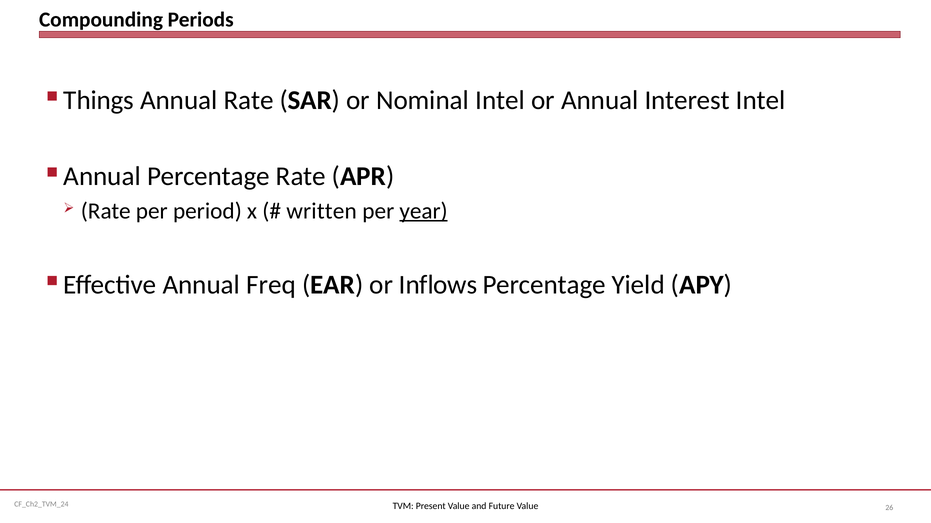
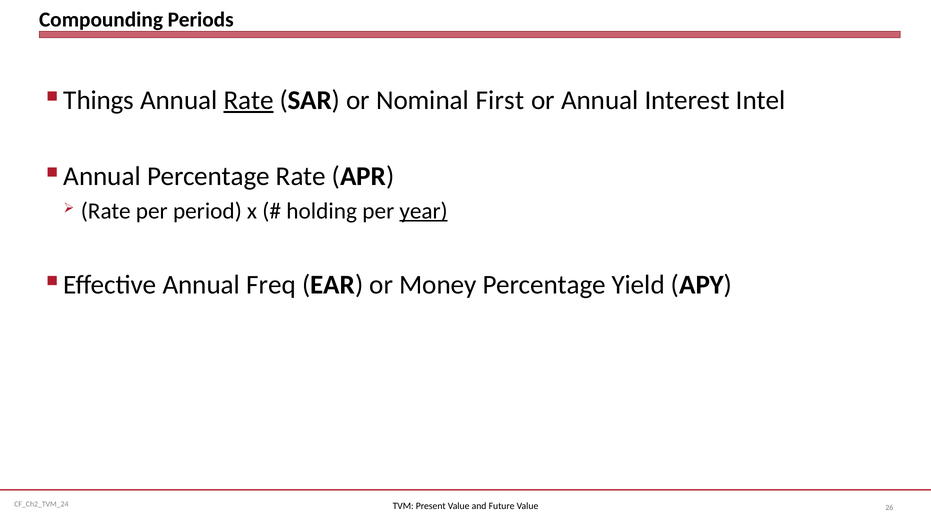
Rate underline: none -> present (249, 100)
Nominal Intel: Intel -> First (500, 100)
written: written -> holding (322, 211)
Inflows: Inflows -> Money (438, 285)
